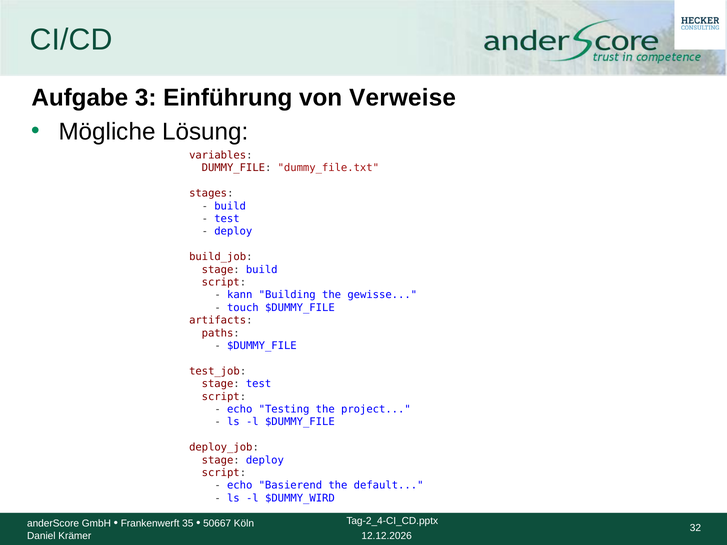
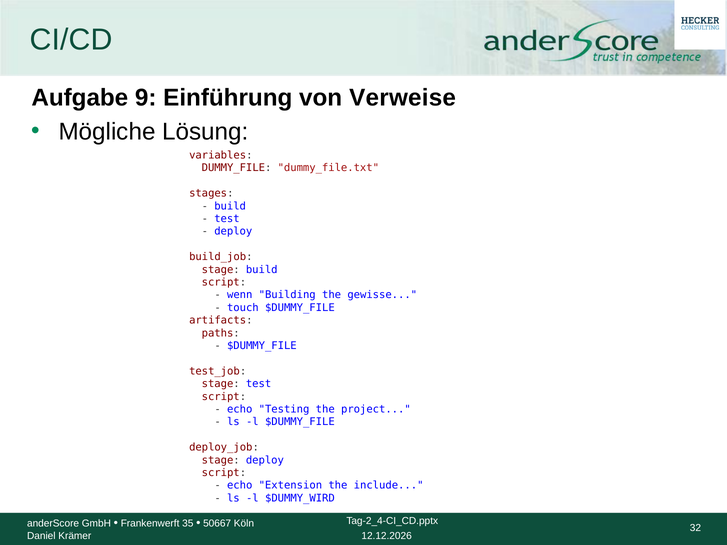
3: 3 -> 9 (146, 98)
kann: kann -> wenn (240, 295)
Basierend: Basierend -> Extension (290, 486)
default: default -> include (389, 486)
